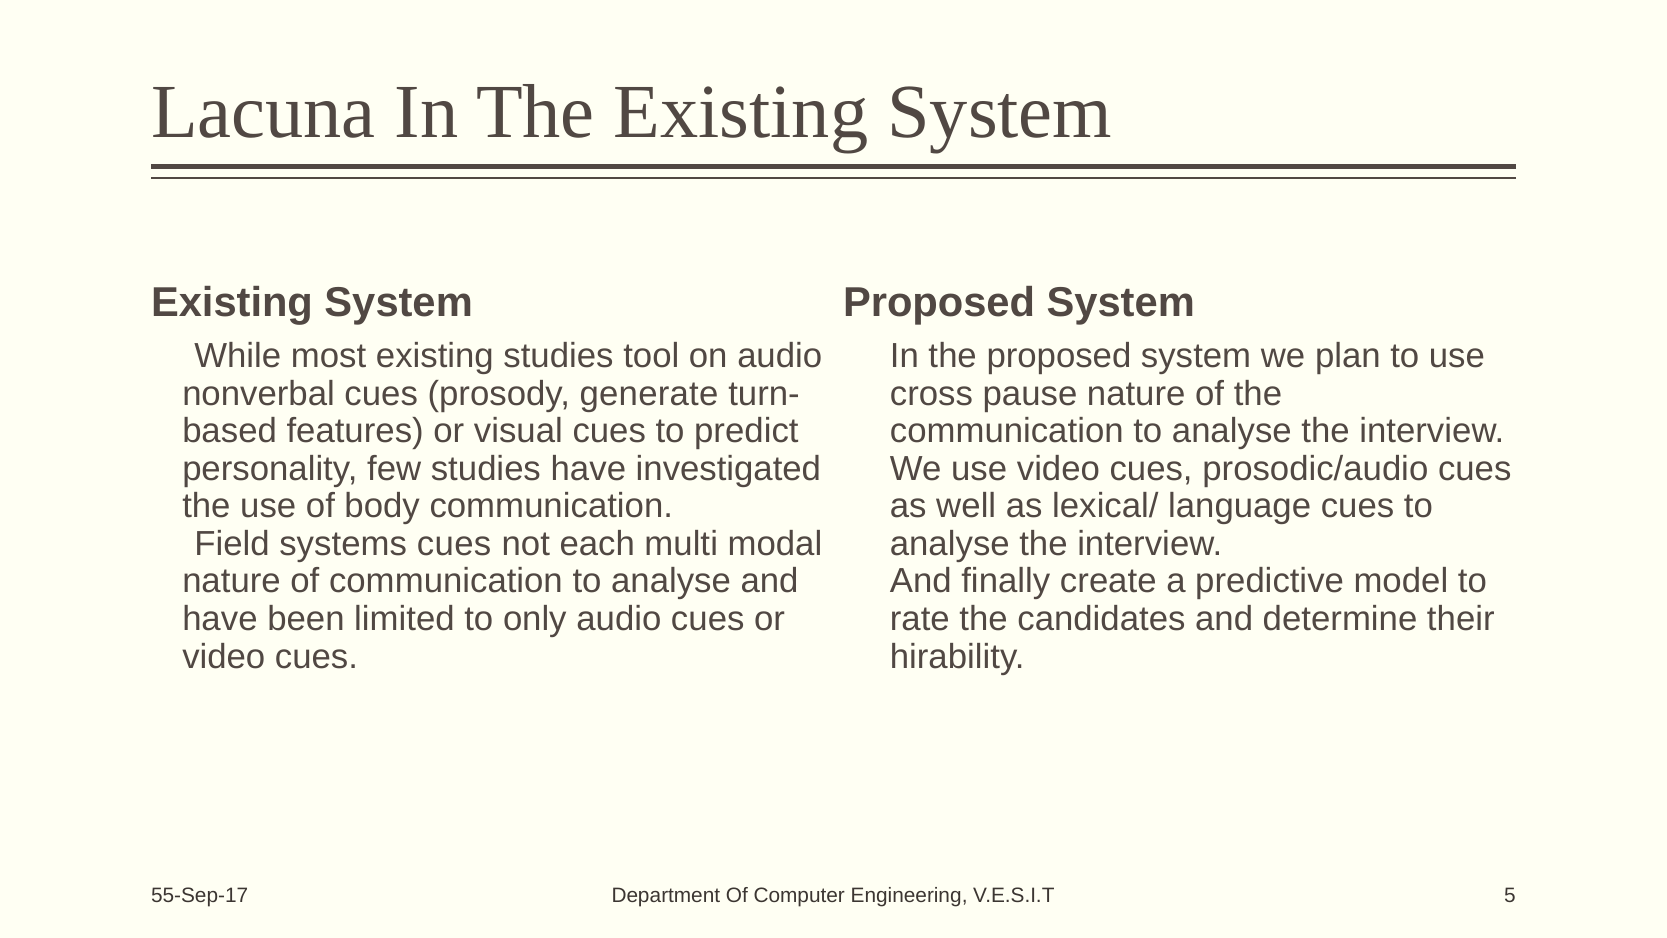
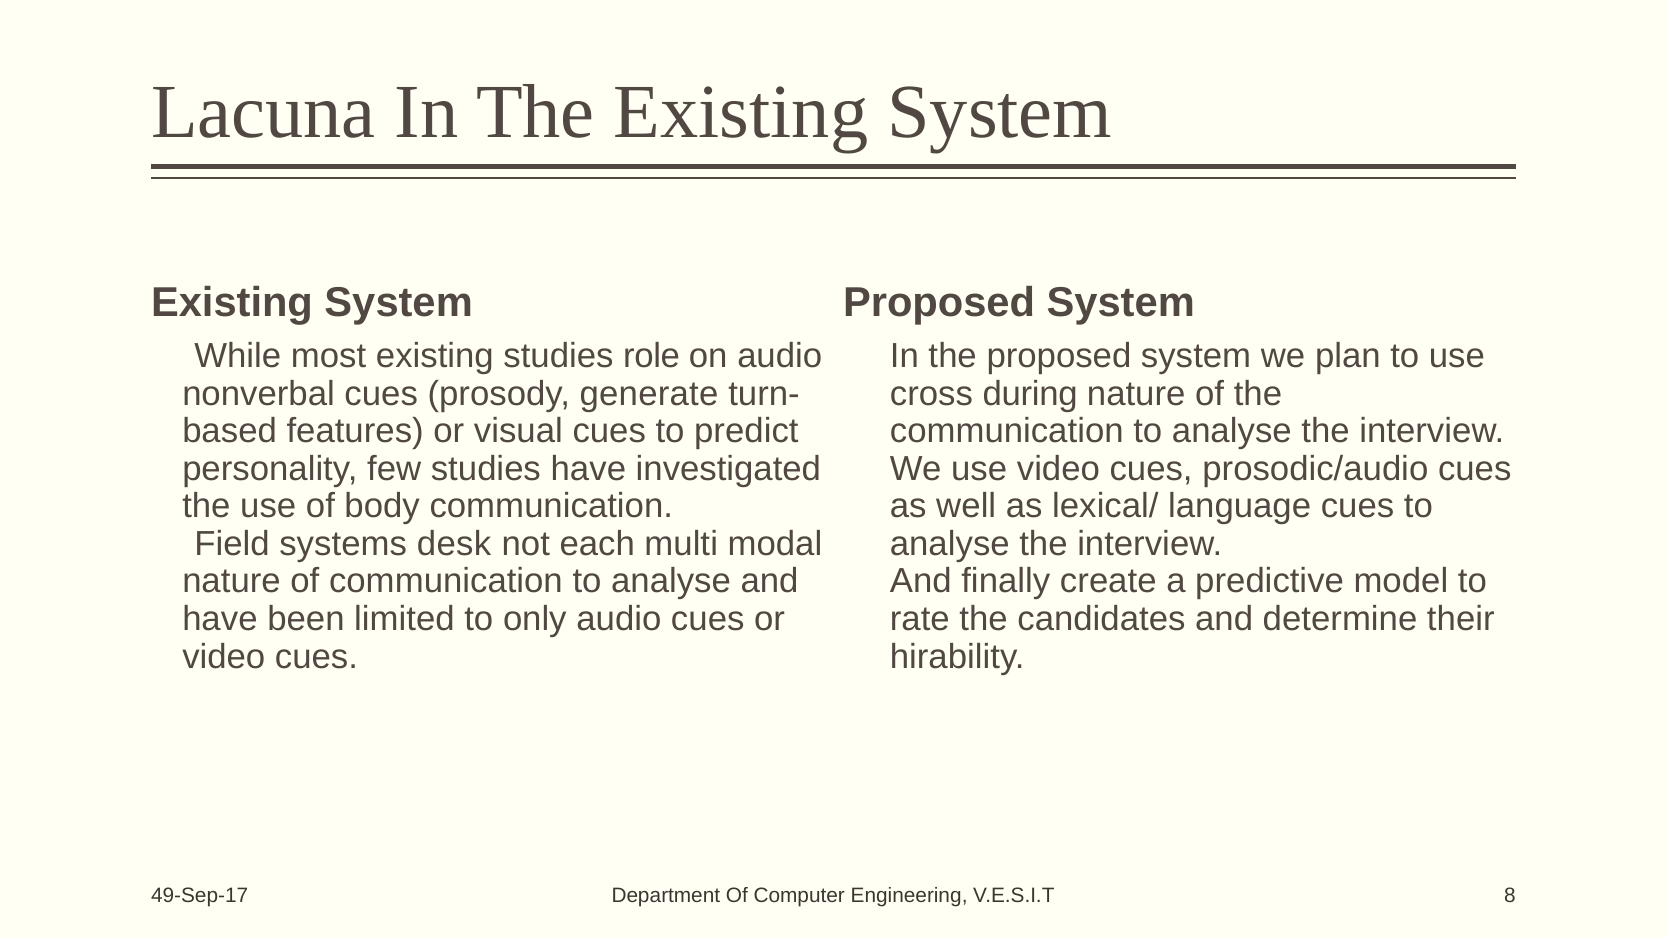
tool: tool -> role (652, 356)
pause: pause -> during (1030, 394)
systems cues: cues -> desk (454, 544)
55-Sep-17: 55-Sep-17 -> 49-Sep-17 (200, 895)
5: 5 -> 8 (1510, 895)
